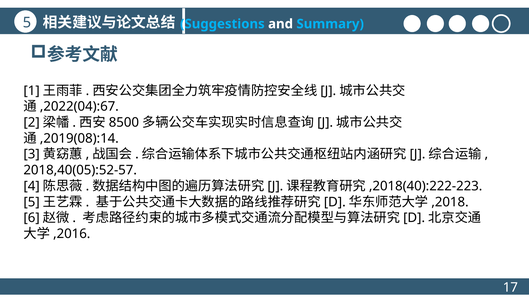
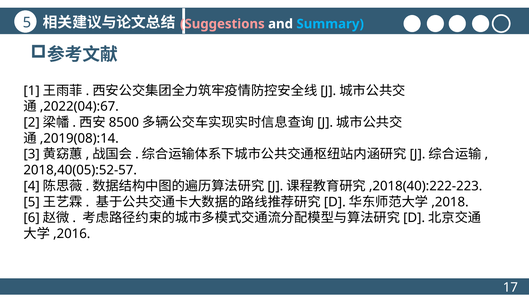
Suggestions colour: light blue -> pink (222, 24)
